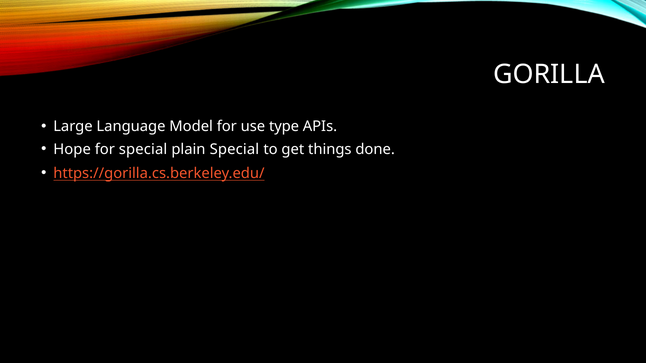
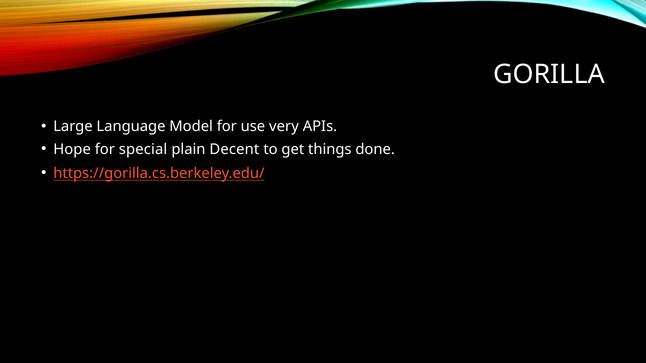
type: type -> very (284, 127)
plain Special: Special -> Decent (234, 149)
